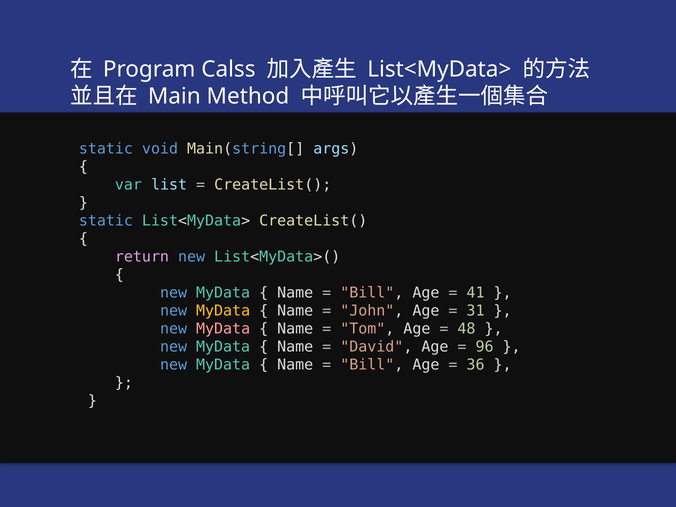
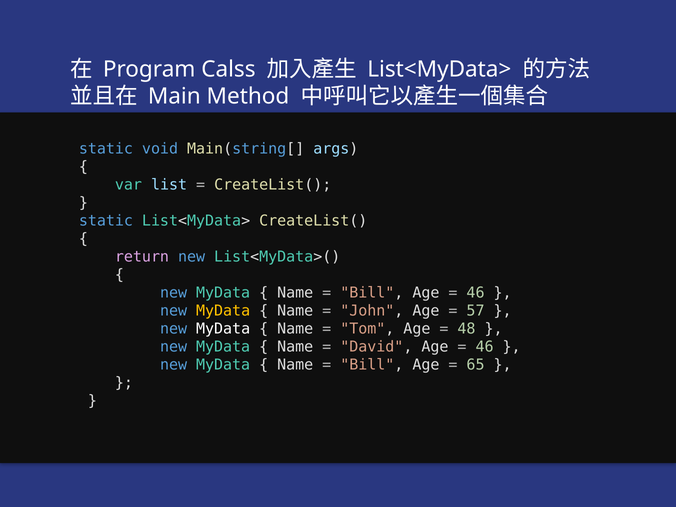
41: 41 -> 46 (476, 293)
31: 31 -> 57 (476, 311)
MyData colour: pink -> white (223, 329)
96: 96 -> 46 (485, 347)
36: 36 -> 65 (476, 365)
